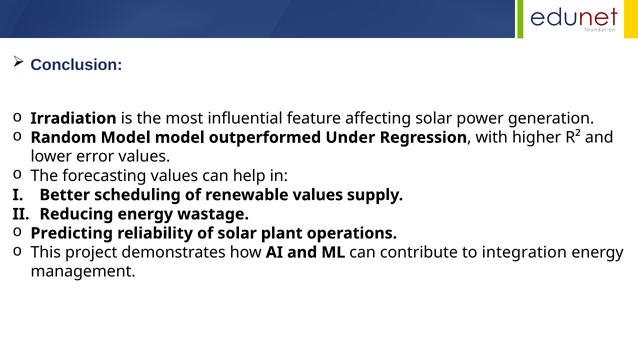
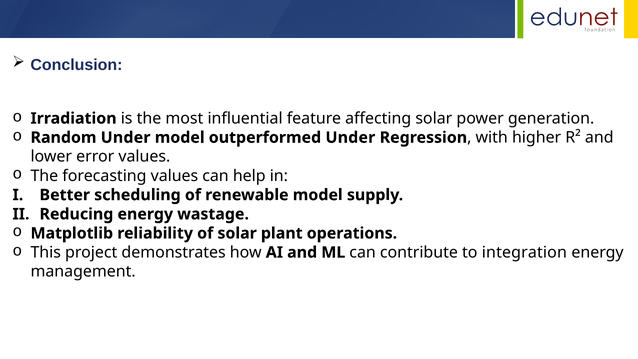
Random Model: Model -> Under (126, 137)
renewable values: values -> model (318, 195)
Predicting: Predicting -> Matplotlib (72, 233)
